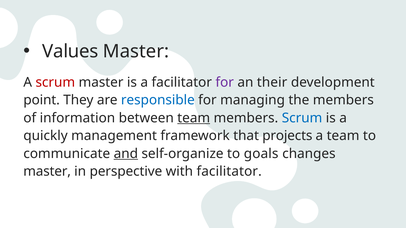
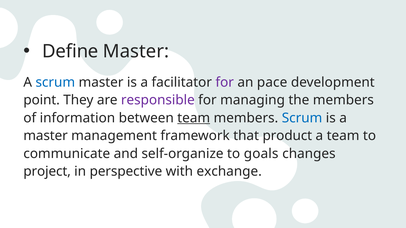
Values: Values -> Define (70, 51)
scrum colour: red -> blue (55, 82)
their: their -> pace (272, 82)
responsible colour: blue -> purple (158, 100)
quickly: quickly -> master (46, 136)
projects: projects -> product (287, 136)
and underline: present -> none (126, 154)
master: master -> project (47, 172)
with facilitator: facilitator -> exchange (229, 172)
